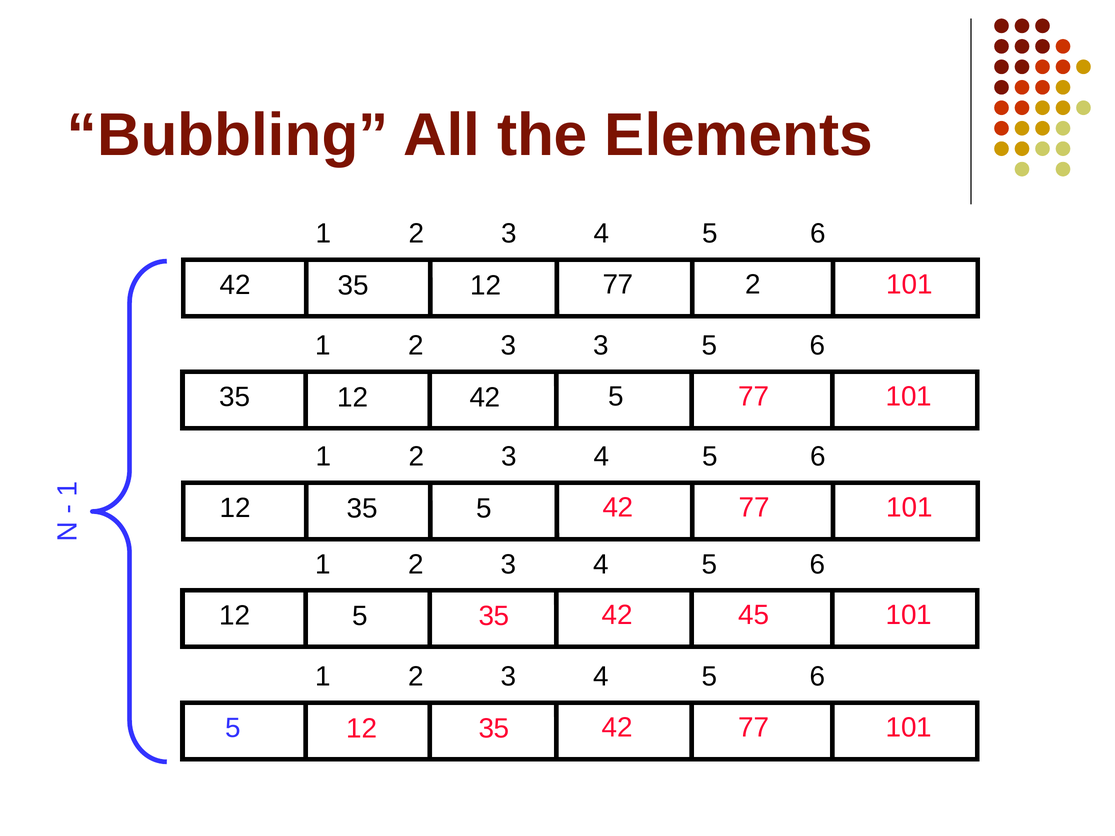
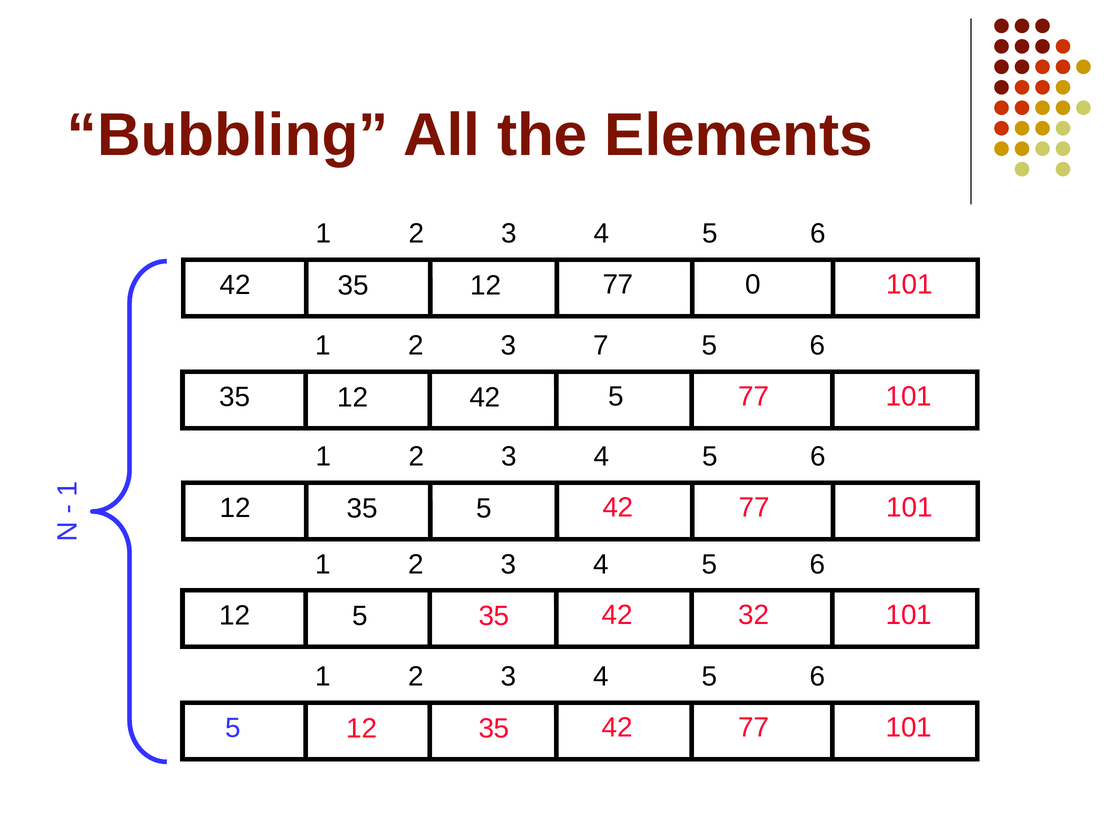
42 2: 2 -> 0 (753, 285)
3 3: 3 -> 7 (601, 346)
45: 45 -> 32 (754, 615)
